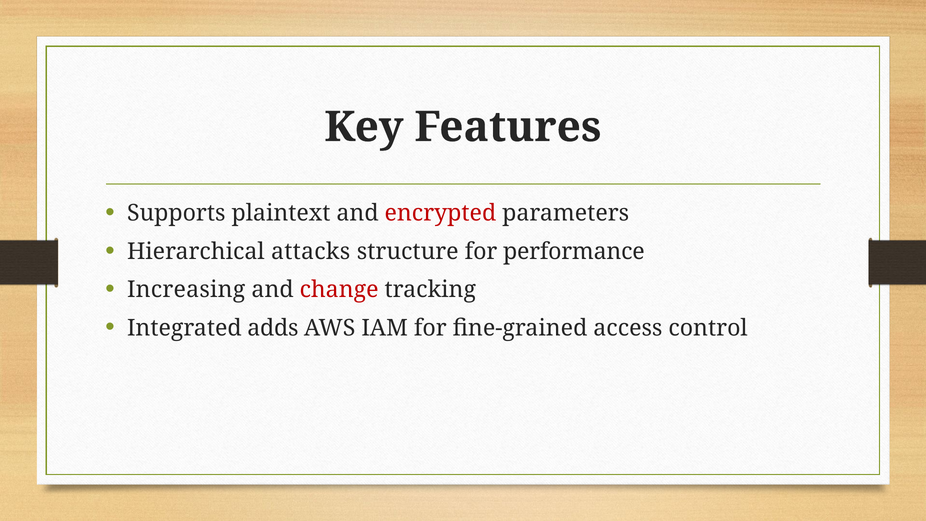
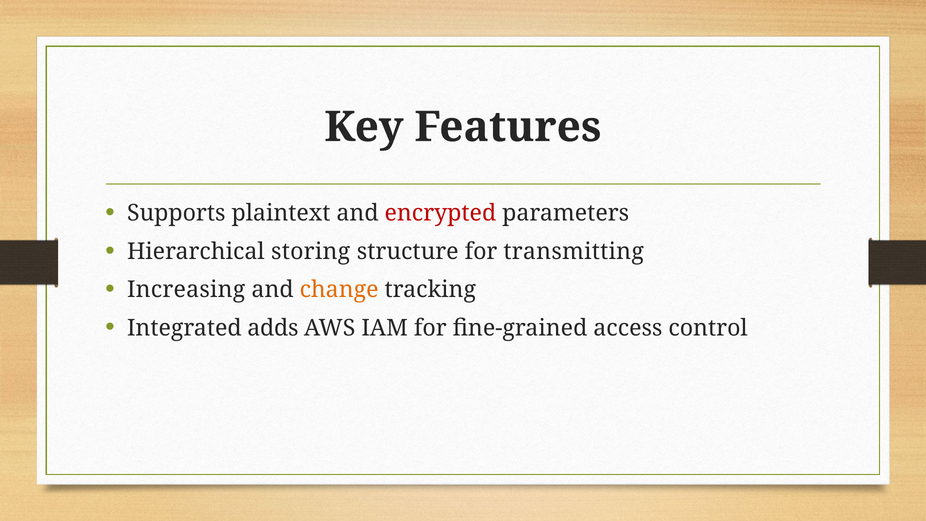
attacks: attacks -> storing (311, 251)
performance: performance -> transmitting (574, 251)
change colour: red -> orange (339, 290)
